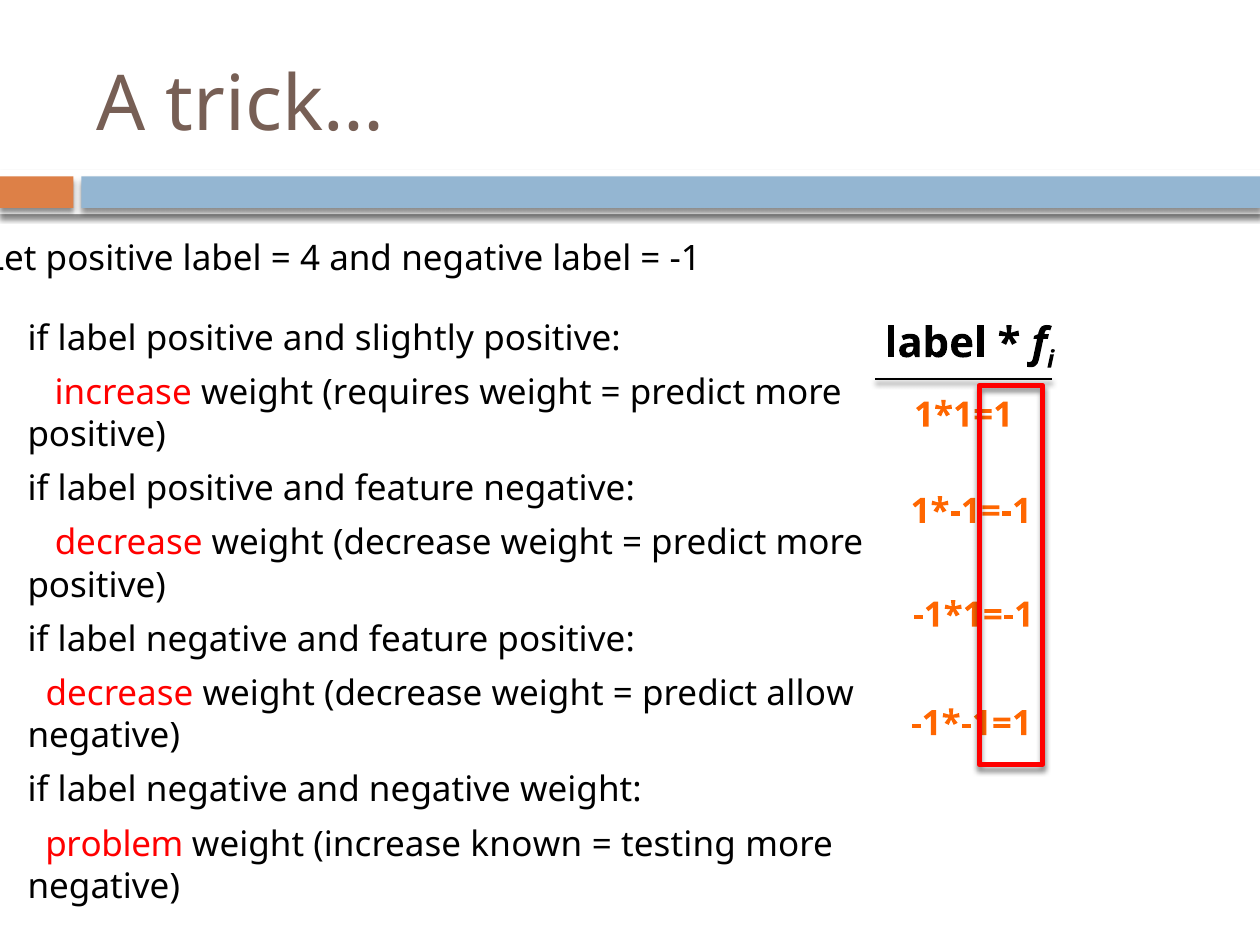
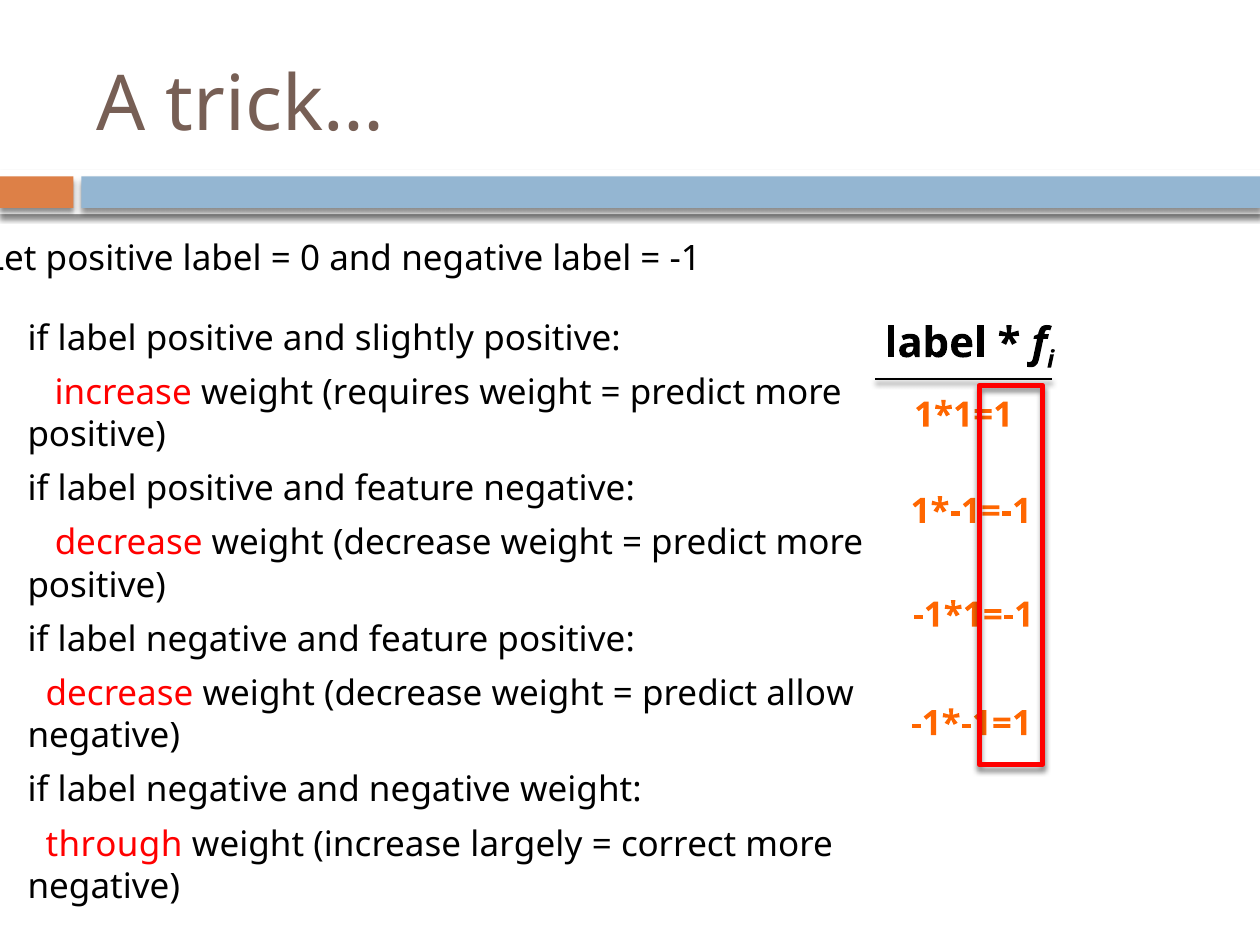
4: 4 -> 0 (310, 259)
problem: problem -> through (114, 845)
known: known -> largely (526, 845)
testing: testing -> correct (679, 845)
